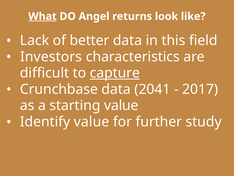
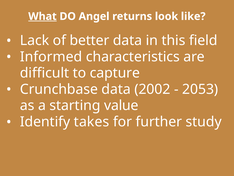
Investors: Investors -> Informed (51, 57)
capture underline: present -> none (115, 73)
2041: 2041 -> 2002 (152, 89)
2017: 2017 -> 2053 (200, 89)
Identify value: value -> takes (92, 121)
